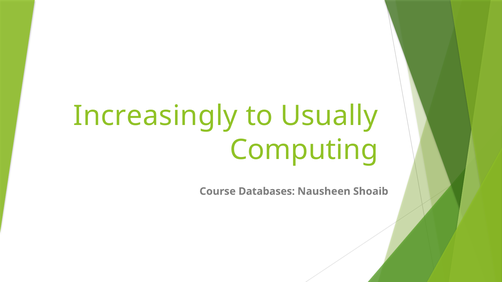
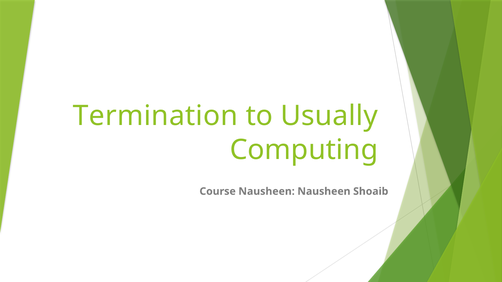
Increasingly: Increasingly -> Termination (155, 116)
Course Databases: Databases -> Nausheen (267, 192)
